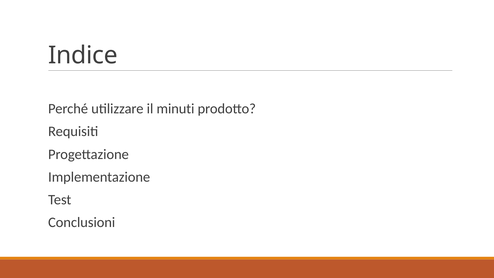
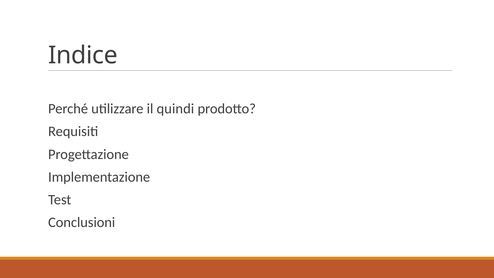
minuti: minuti -> quindi (175, 109)
